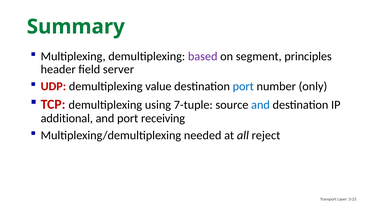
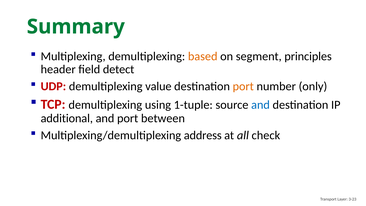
based colour: purple -> orange (203, 56)
server: server -> detect (119, 69)
port colour: blue -> orange (243, 86)
7-tuple: 7-tuple -> 1-tuple (193, 105)
receiving: receiving -> between (163, 118)
needed: needed -> address (203, 135)
reject: reject -> check (266, 135)
